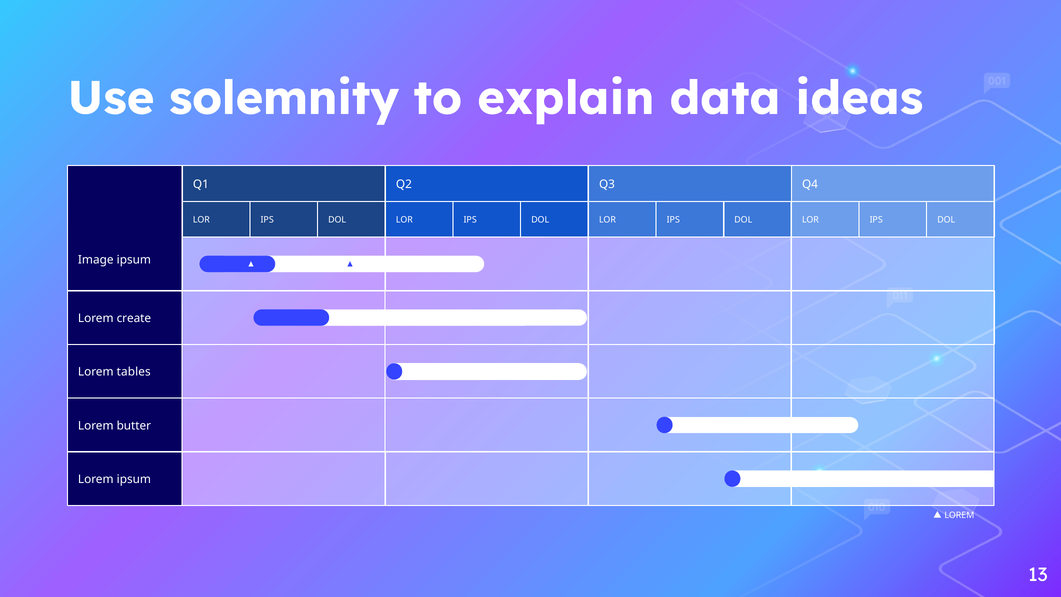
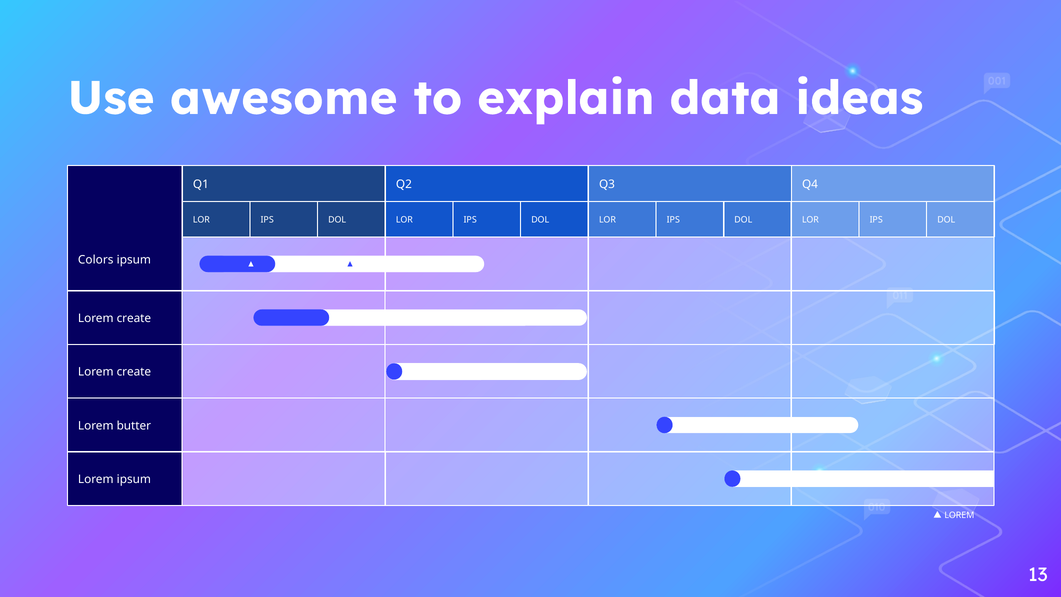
solemnity: solemnity -> awesome (284, 98)
Image: Image -> Colors (96, 260)
tables: tables -> create (134, 372)
